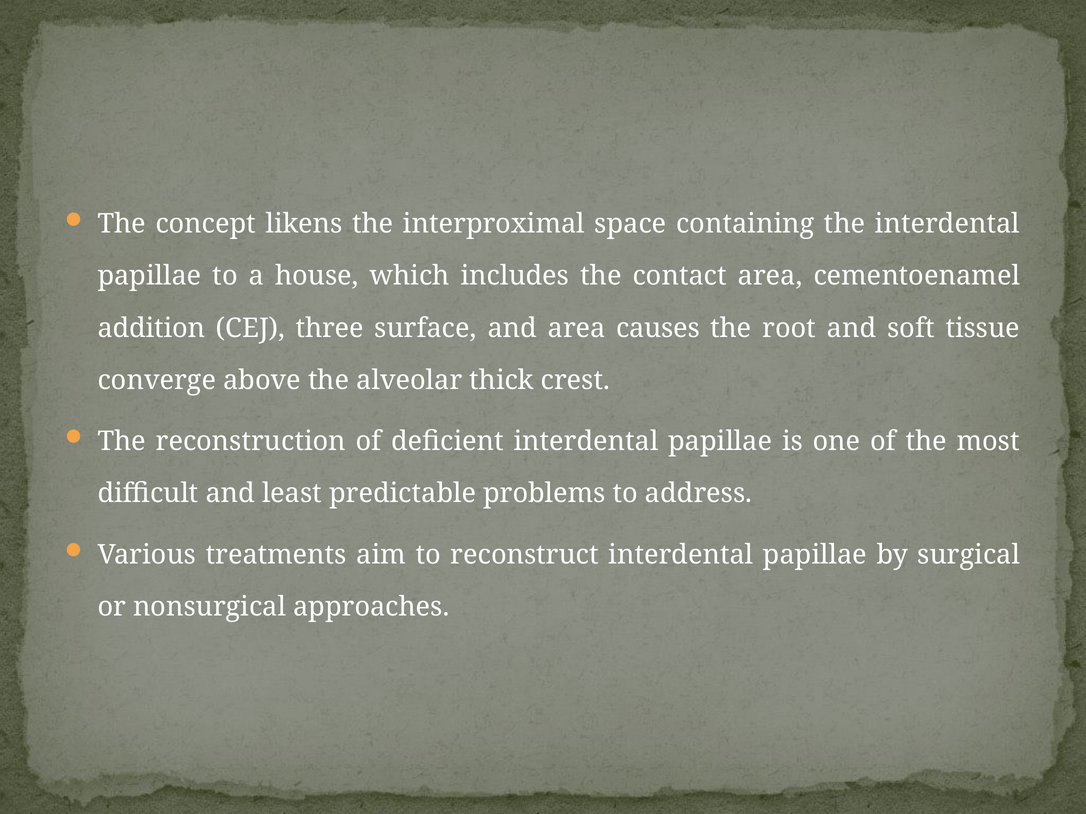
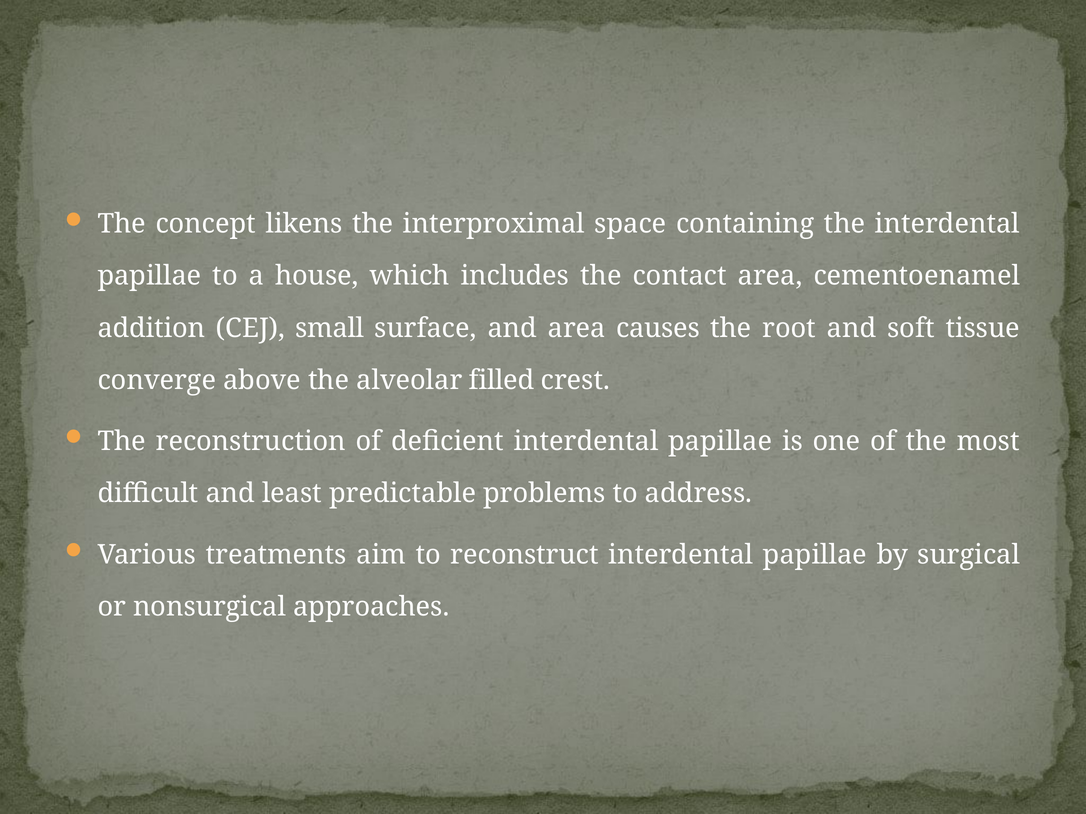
three: three -> small (330, 328)
thick: thick -> filled (502, 380)
